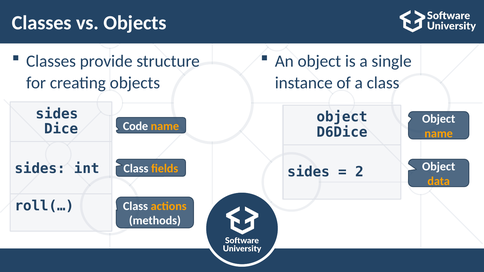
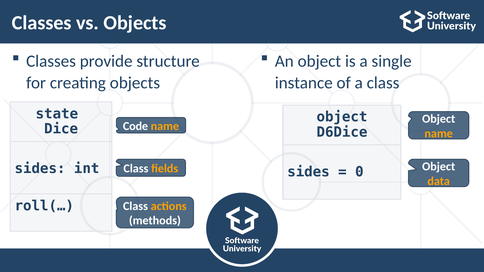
sides: sides -> state (57, 114)
2: 2 -> 0 (359, 172)
